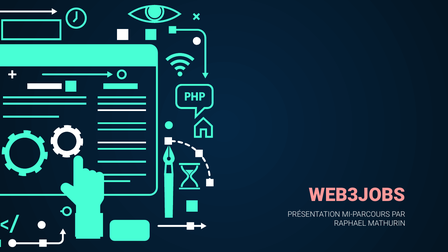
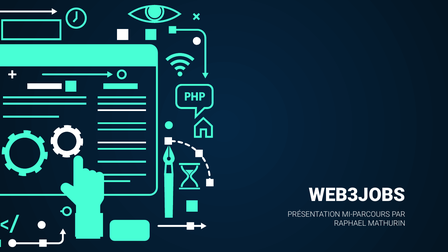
WEB3JOBS colour: pink -> white (357, 195)
